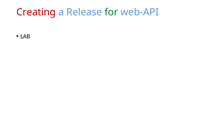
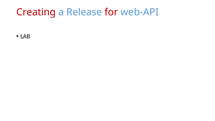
for colour: green -> red (111, 12)
